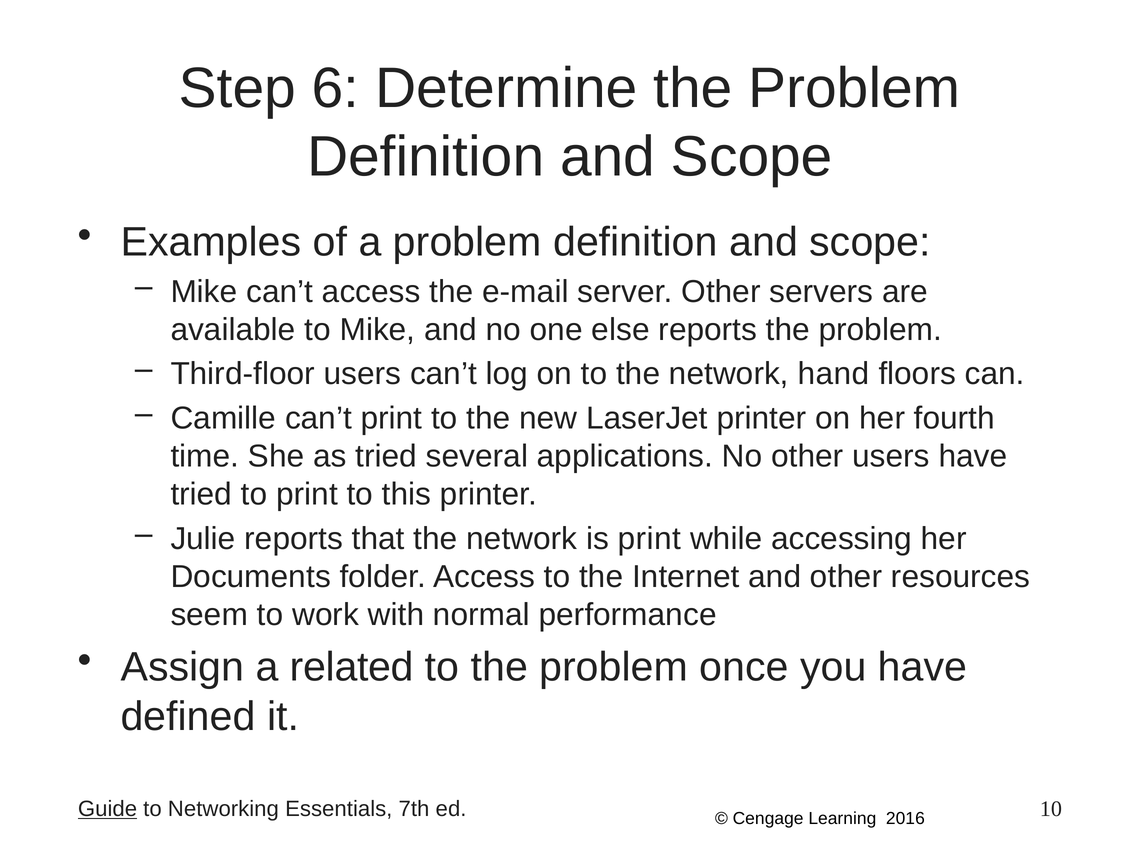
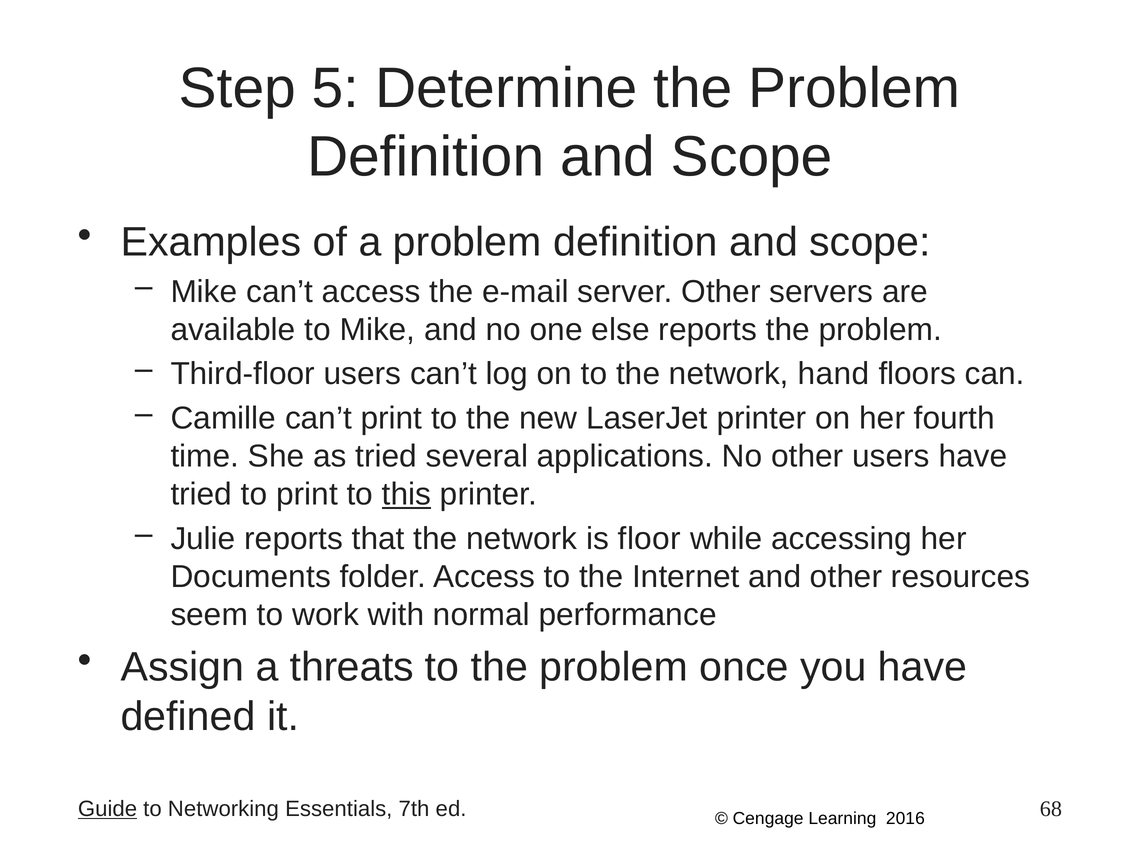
6: 6 -> 5 (335, 89)
this underline: none -> present (406, 494)
is print: print -> floor (649, 539)
related: related -> threats (352, 667)
10: 10 -> 68 (1051, 809)
